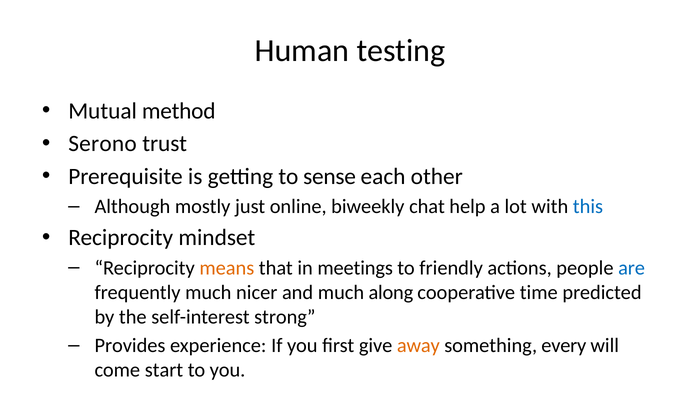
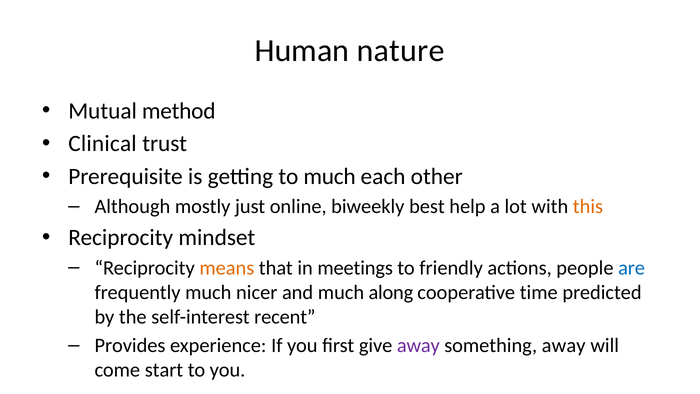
testing: testing -> nature (401, 51)
Serono: Serono -> Clinical (102, 144)
to sense: sense -> much (330, 176)
chat: chat -> best (427, 206)
this colour: blue -> orange (588, 206)
strong: strong -> recent (285, 317)
away colour: orange -> purple (418, 345)
something every: every -> away (564, 345)
